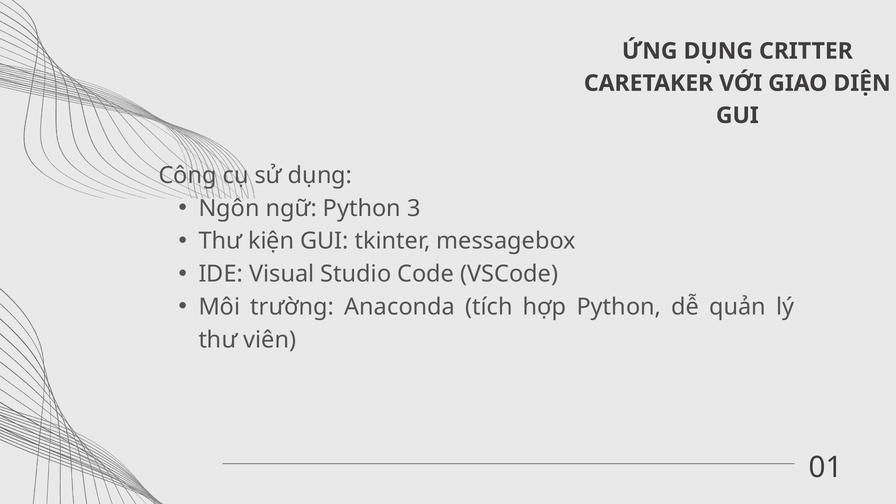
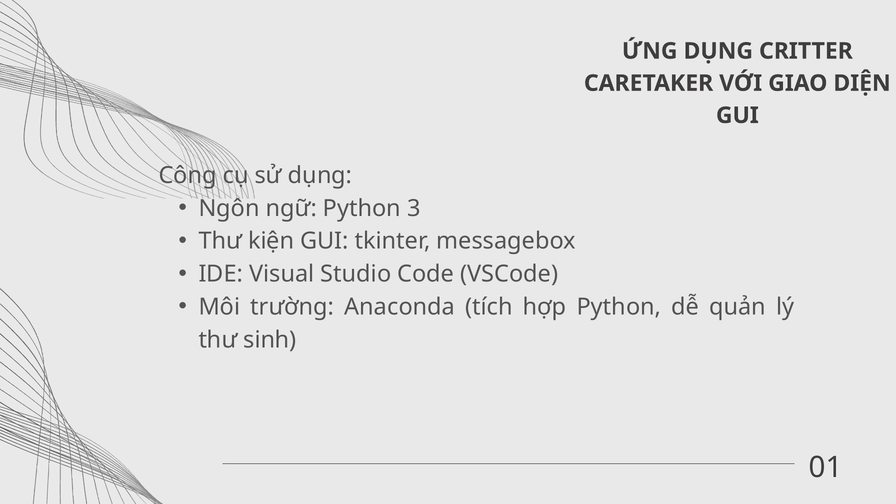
viên: viên -> sinh (270, 340)
